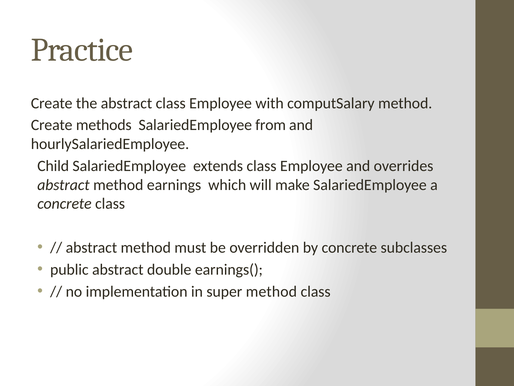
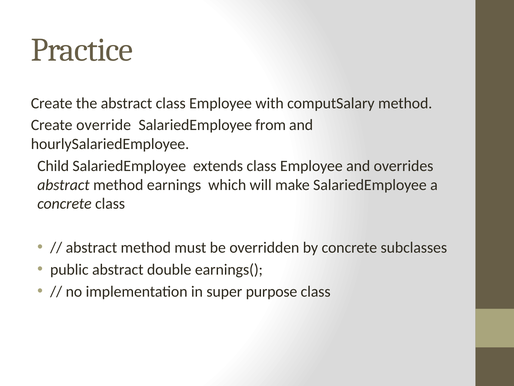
methods: methods -> override (104, 125)
super method: method -> purpose (272, 291)
